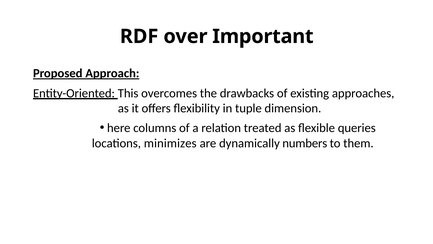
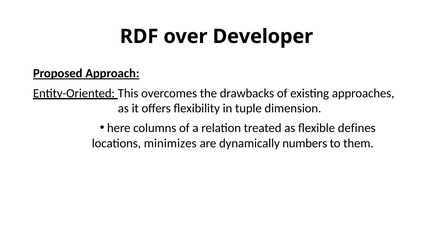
Important: Important -> Developer (263, 36)
queries: queries -> defines (357, 128)
